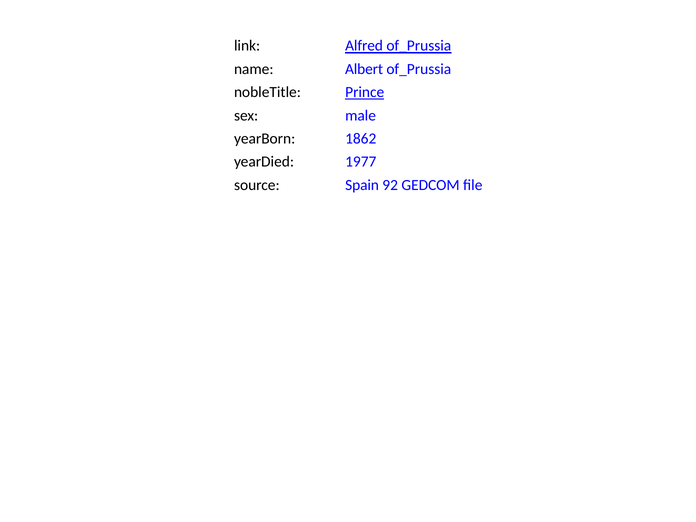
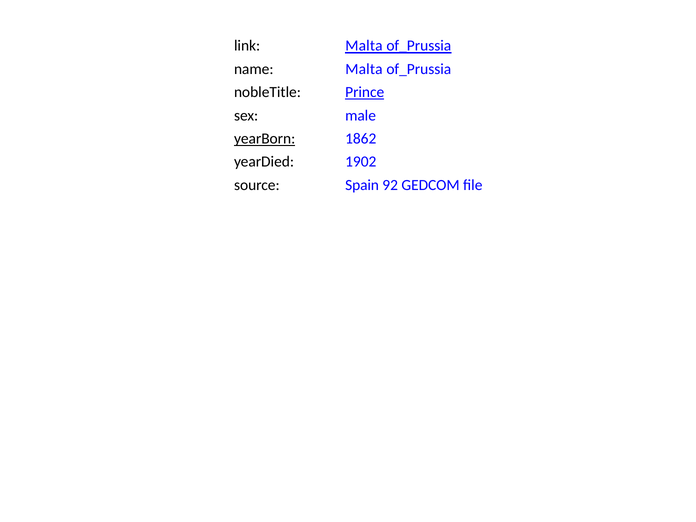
link Alfred: Alfred -> Malta (364, 46)
name Albert: Albert -> Malta (364, 69)
yearBorn underline: none -> present (265, 139)
1977: 1977 -> 1902 (361, 162)
